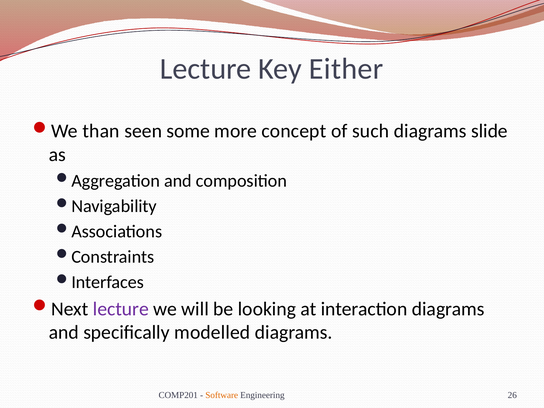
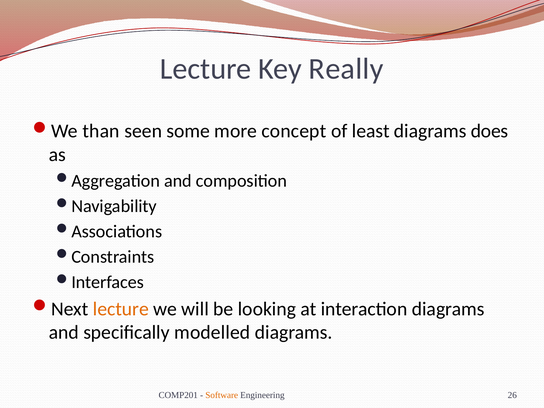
Either: Either -> Really (346, 69)
such: such -> least (371, 131)
slide: slide -> does (489, 131)
lecture colour: purple -> orange (121, 309)
